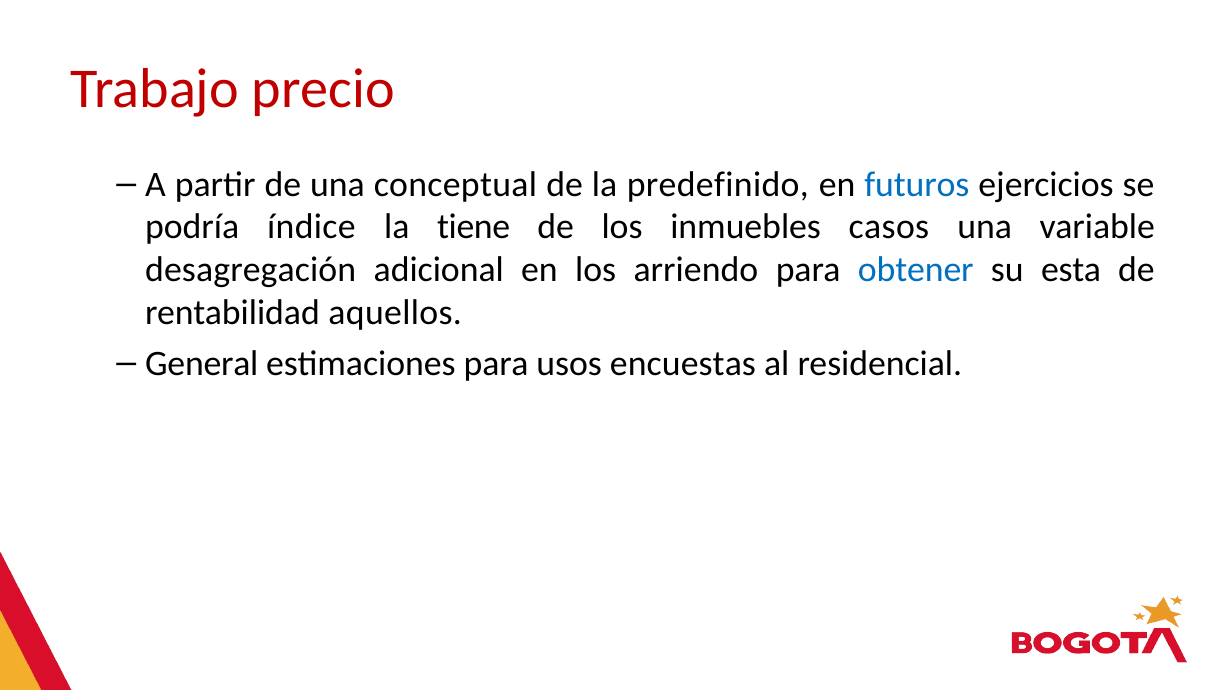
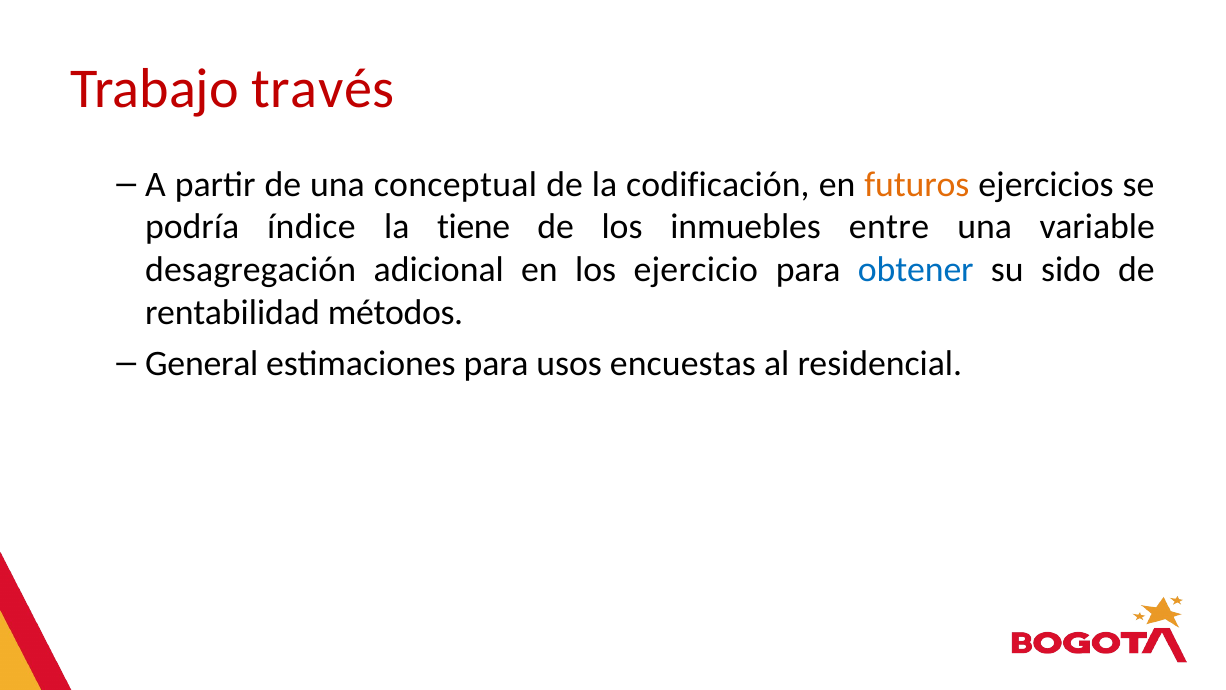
precio: precio -> través (323, 89)
predefinido: predefinido -> codificación (718, 184)
futuros colour: blue -> orange (917, 184)
casos: casos -> entre (889, 227)
arriendo: arriendo -> ejercicio (696, 270)
esta: esta -> sido (1071, 270)
aquellos: aquellos -> métodos (396, 313)
